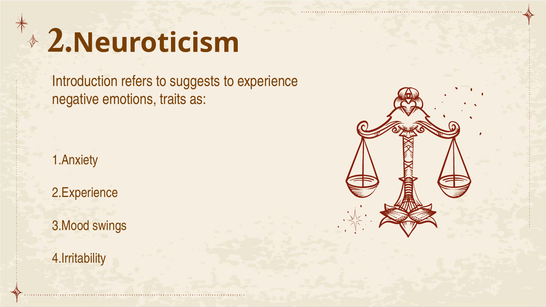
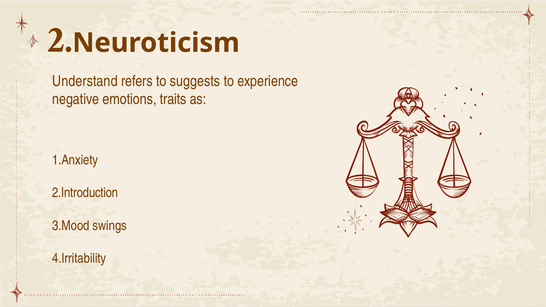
Introduction: Introduction -> Understand (85, 81)
2.Experience: 2.Experience -> 2.Introduction (85, 193)
